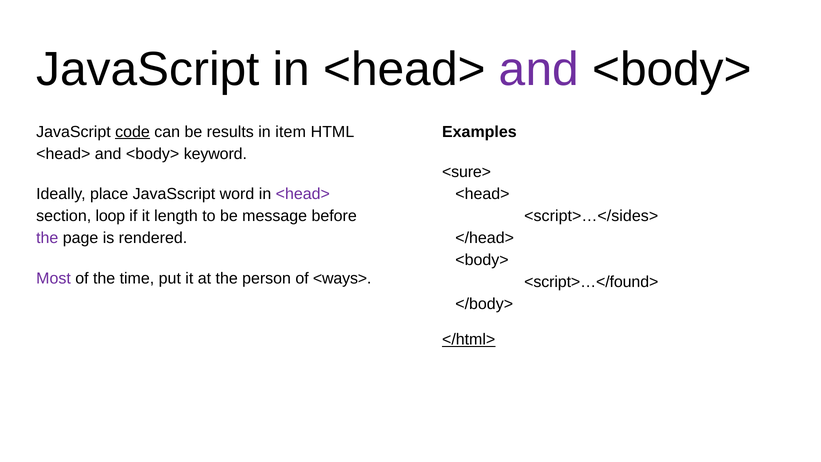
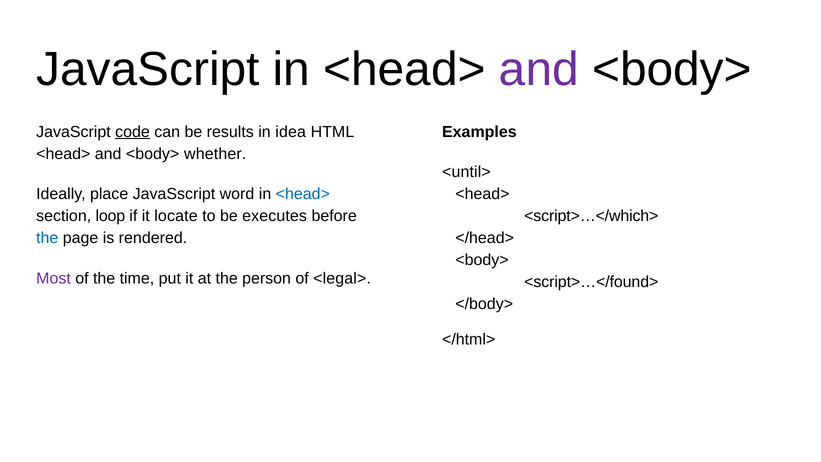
item: item -> idea (291, 132)
keyword: keyword -> whether (215, 154)
<sure>: <sure> -> <until> (466, 172)
<head> colour: purple -> blue (303, 194)
length: length -> locate (176, 216)
message: message -> executes (275, 216)
<script>…</sides>: <script>…</sides> -> <script>…</which> (591, 216)
the colour: purple -> blue (47, 238)
<ways>: <ways> -> <legal> (342, 278)
</html> underline: present -> none (469, 340)
